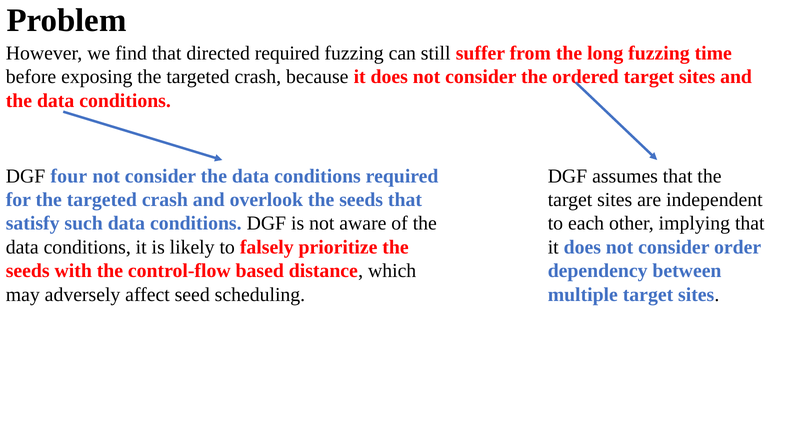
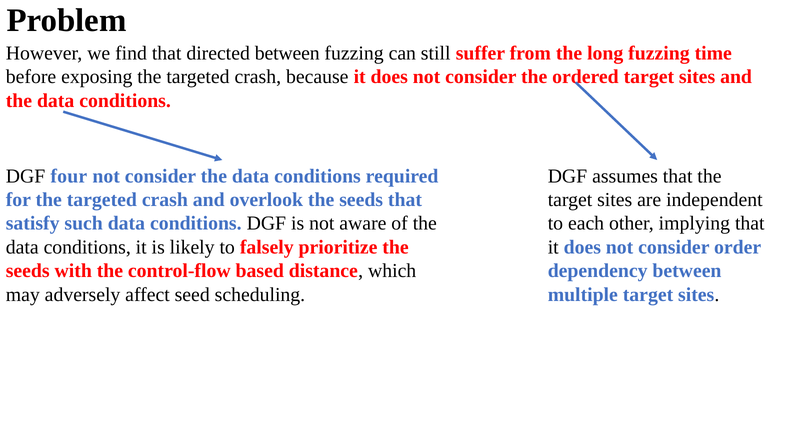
directed required: required -> between (287, 53)
